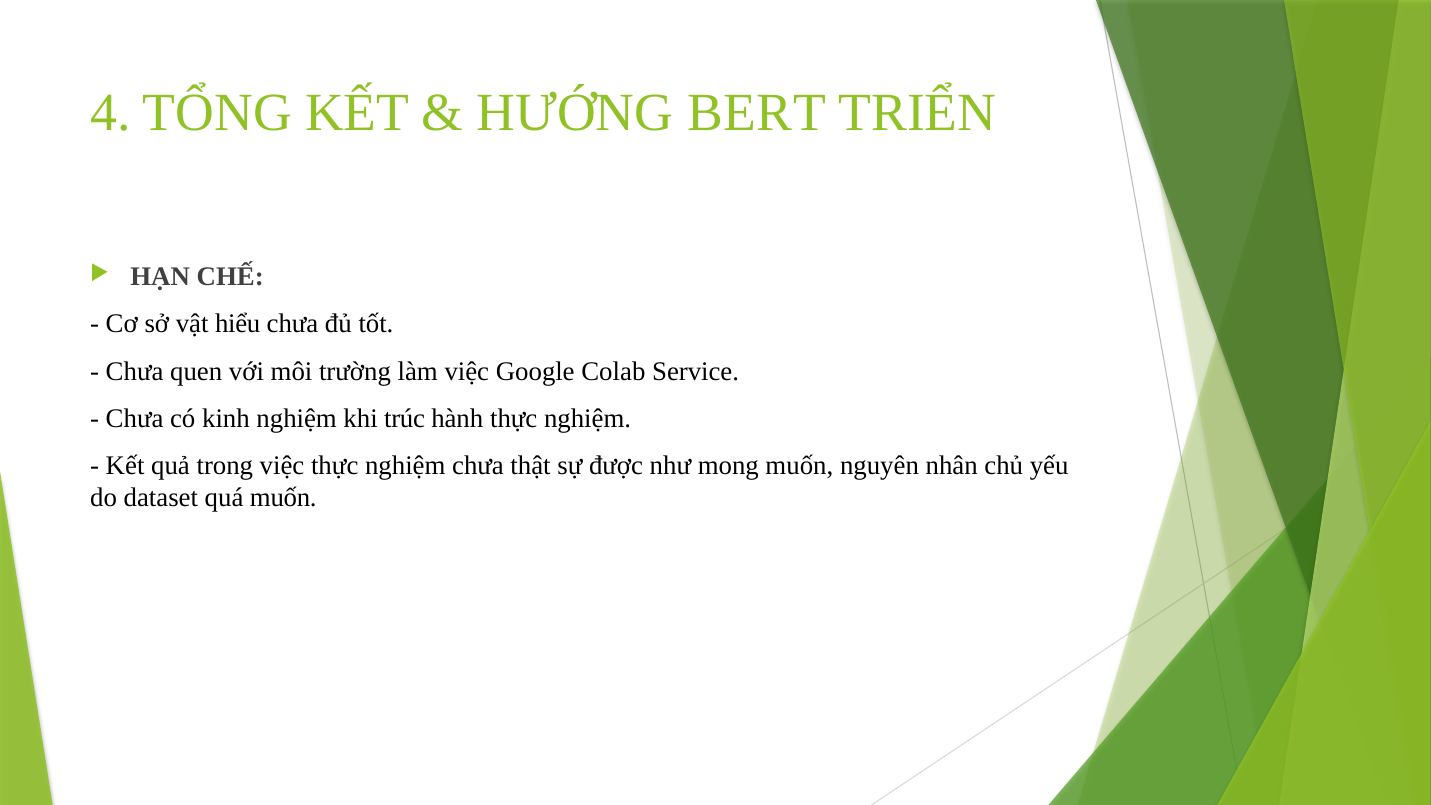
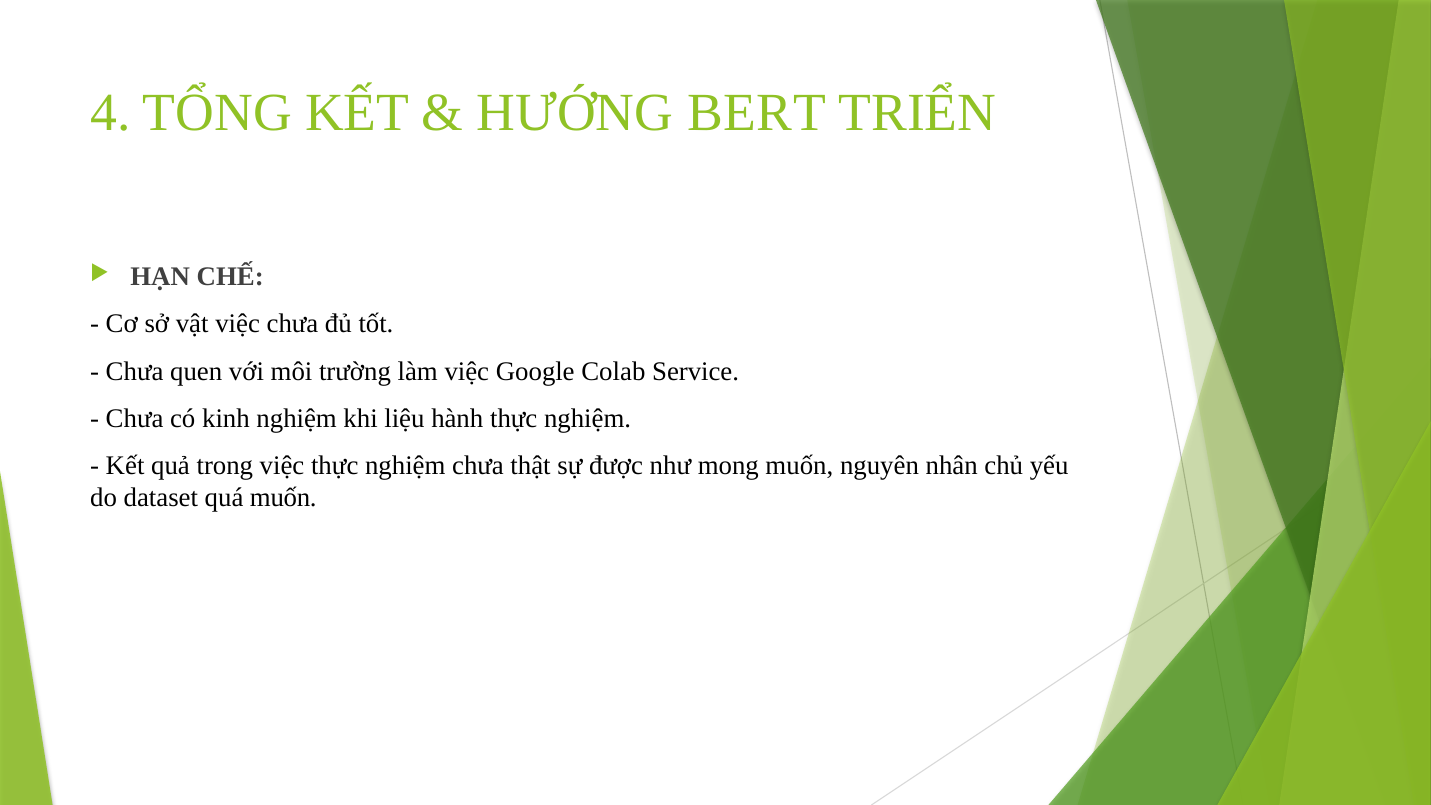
vật hiểu: hiểu -> việc (238, 324)
trúc: trúc -> liệu (404, 418)
